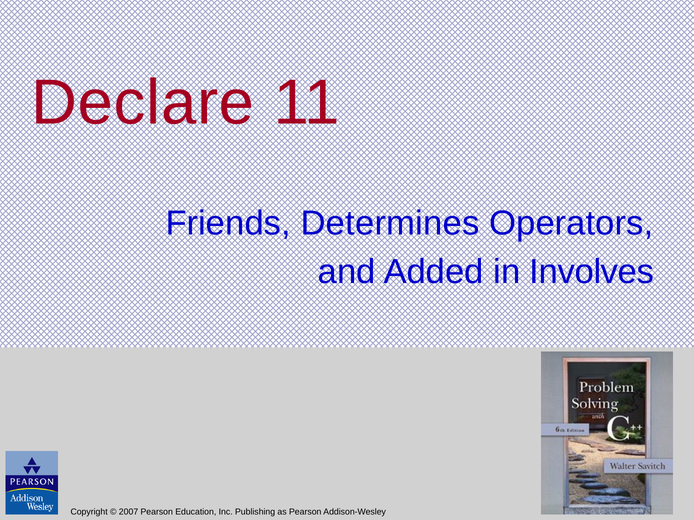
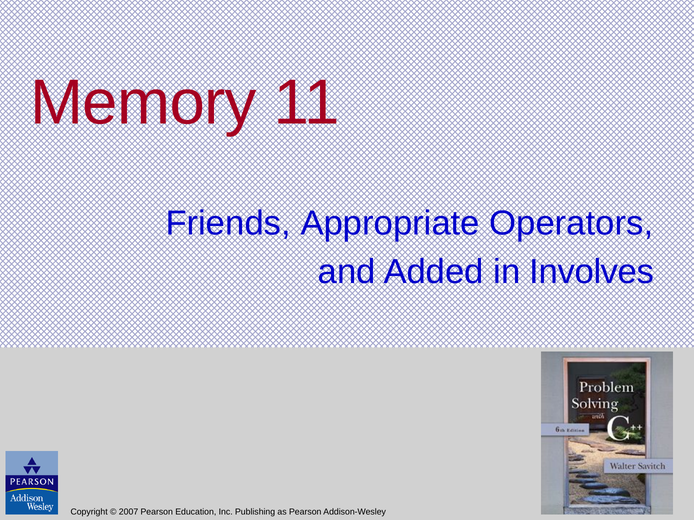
Declare: Declare -> Memory (143, 103)
Determines: Determines -> Appropriate (390, 223)
